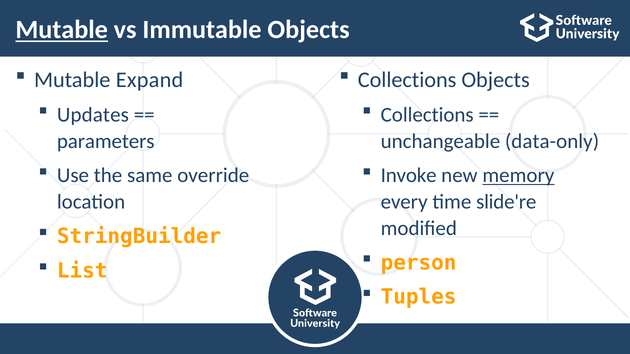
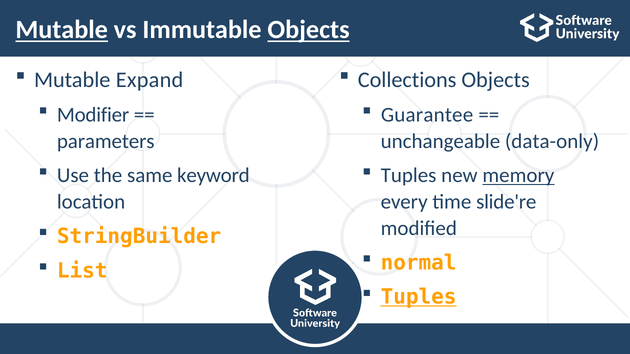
Objects underline: none -> present (309, 30)
Updates: Updates -> Modifier (93, 115)
Collections: Collections -> Guarantee (427, 115)
override: override -> keyword (213, 176)
Invoke: Invoke -> Tuples (409, 176)
person: person -> normal (419, 263)
Tuples underline: none -> present (419, 297)
